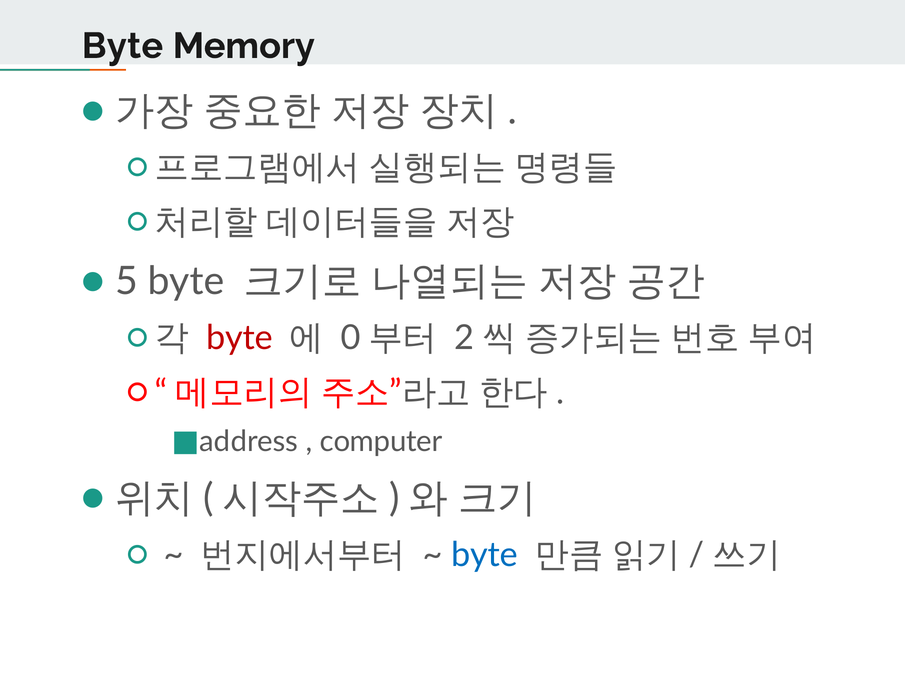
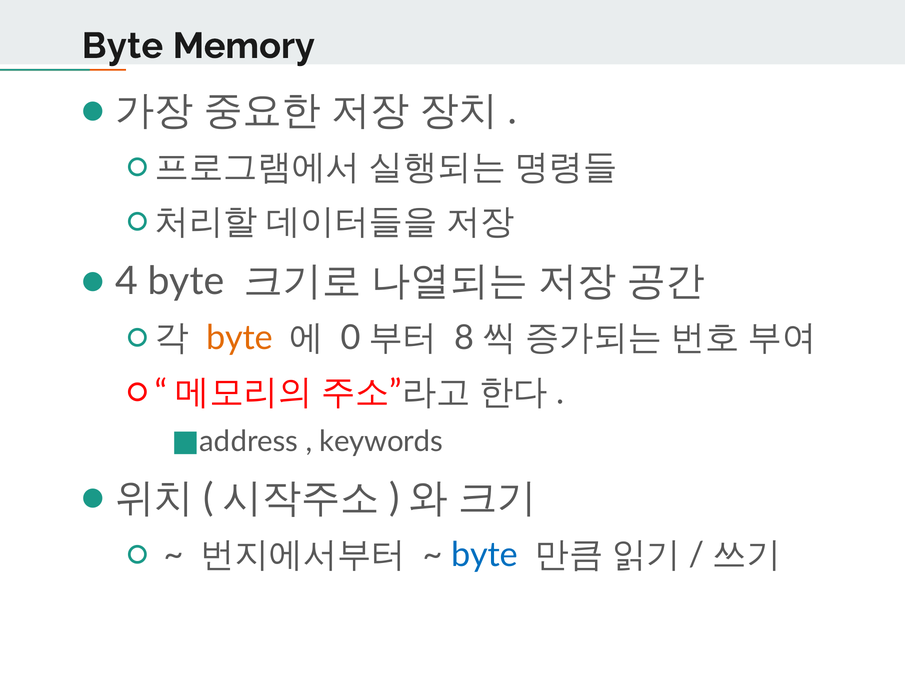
5: 5 -> 4 (127, 281)
byte colour: red -> orange (239, 338)
2: 2 -> 8 (464, 338)
computer: computer -> keywords (381, 441)
